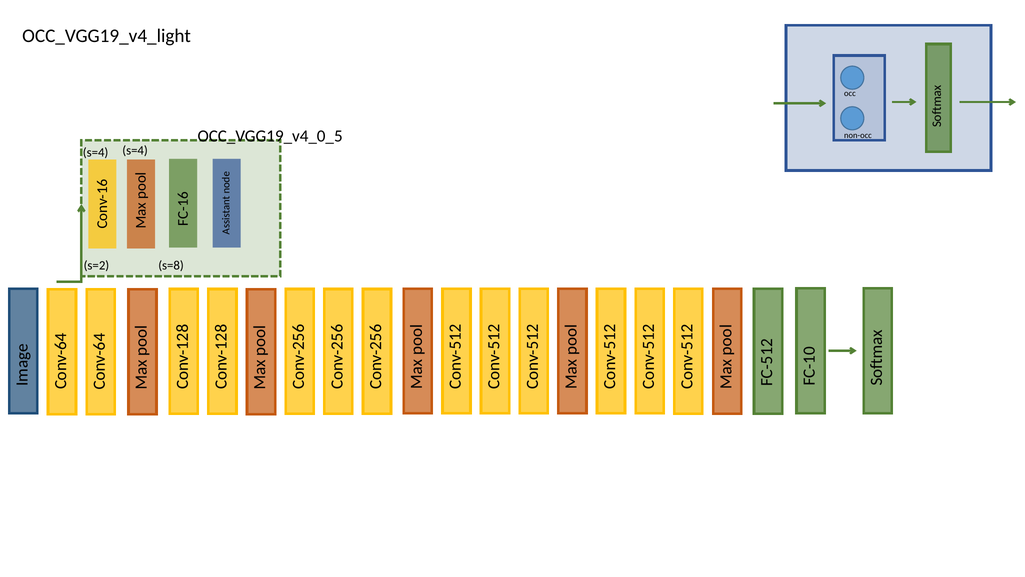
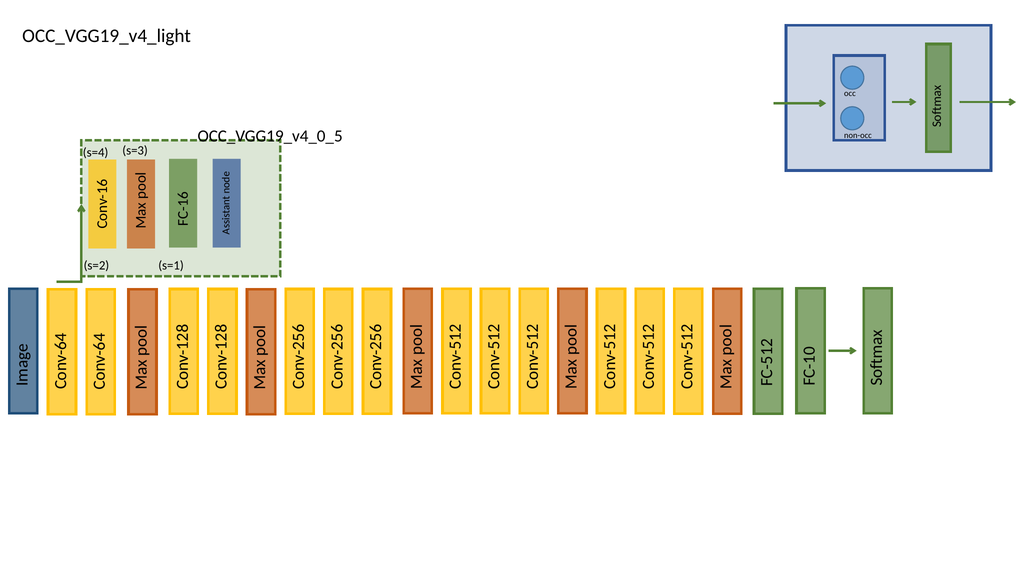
s=4 s=4: s=4 -> s=3 (135, 150)
s=8: s=8 -> s=1 (171, 265)
